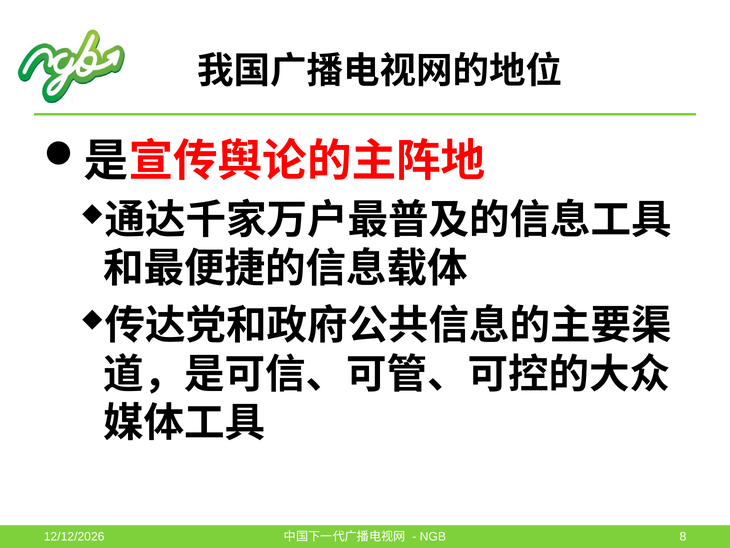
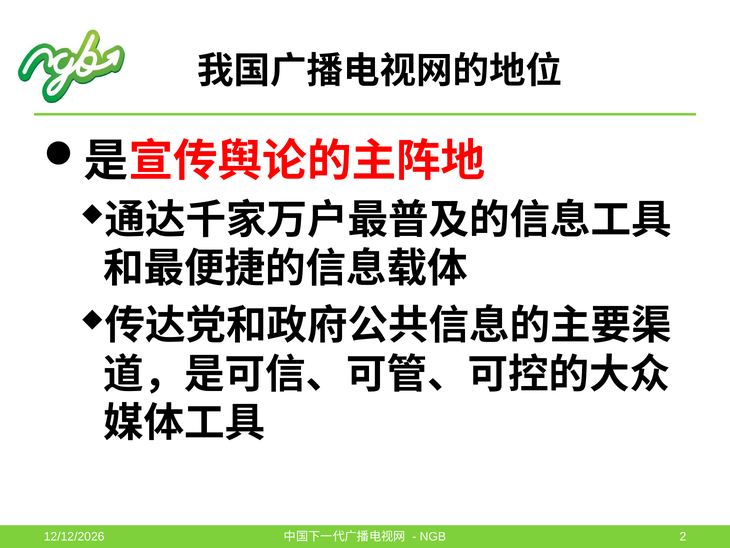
8: 8 -> 2 (683, 536)
